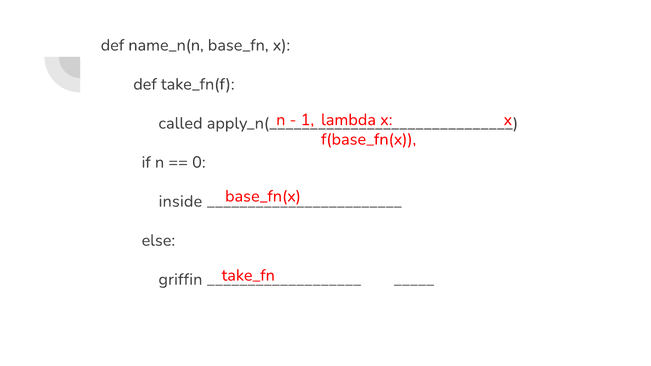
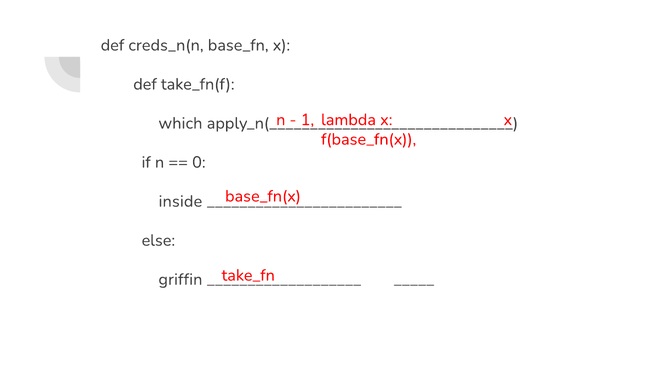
name_n(n: name_n(n -> creds_n(n (166, 45)
called: called -> which (180, 123)
